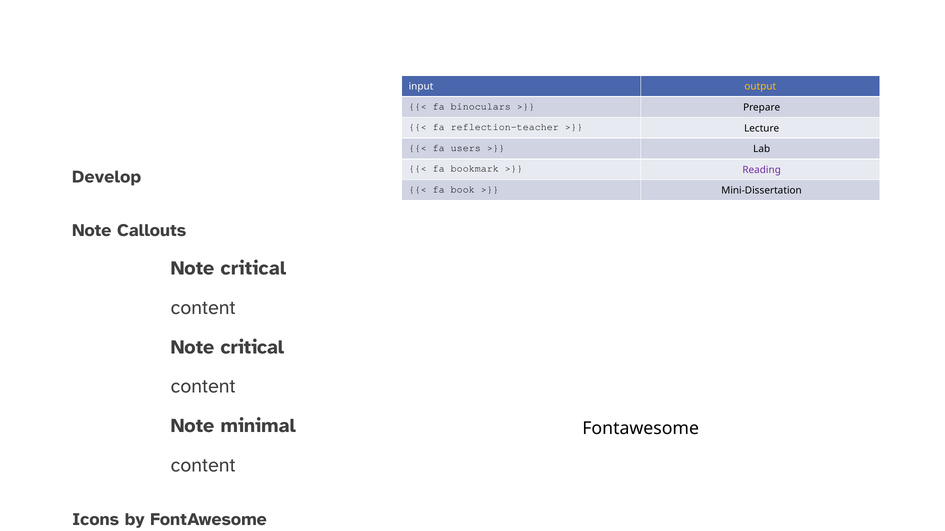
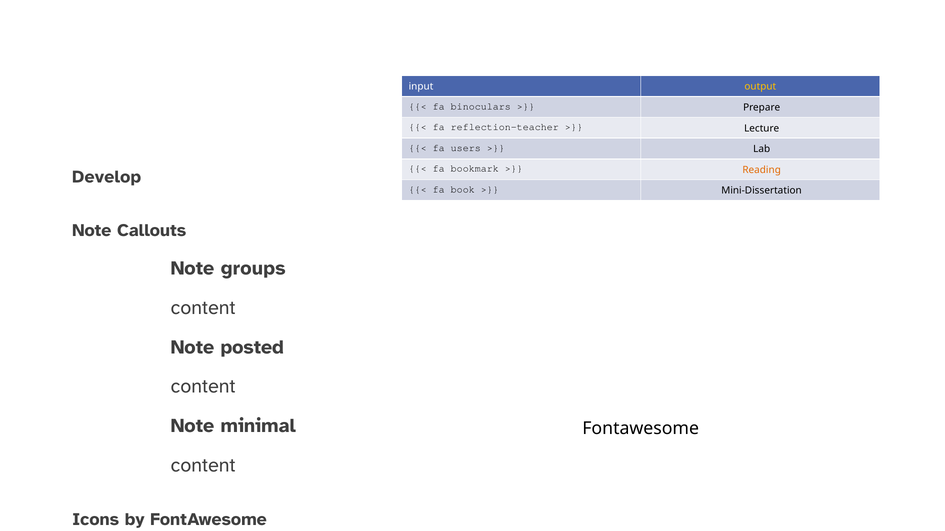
Reading colour: purple -> orange (762, 170)
critical: critical -> groups (253, 269)
critical: critical -> posted (252, 347)
